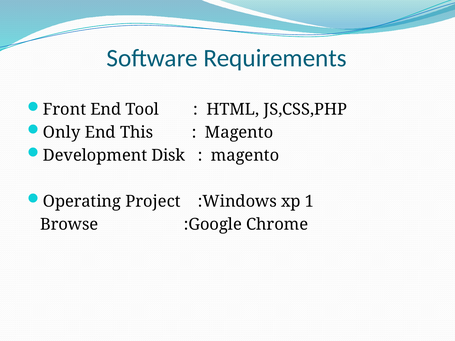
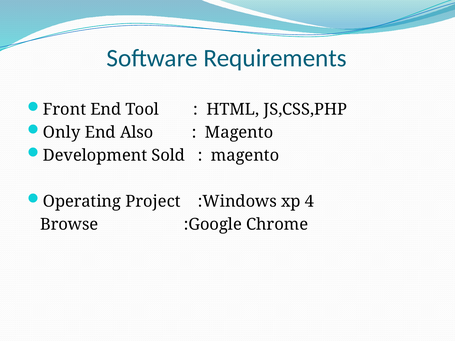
This: This -> Also (137, 133)
Disk: Disk -> Sold (168, 156)
1: 1 -> 4 (310, 201)
